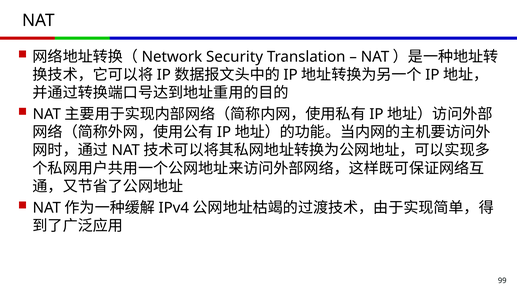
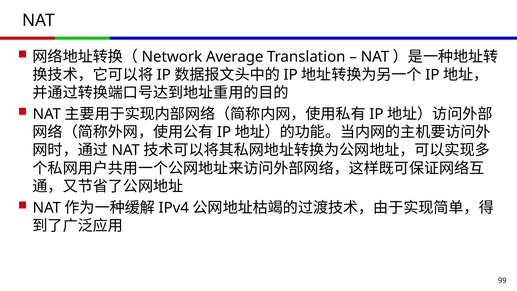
Security: Security -> Average (235, 57)
